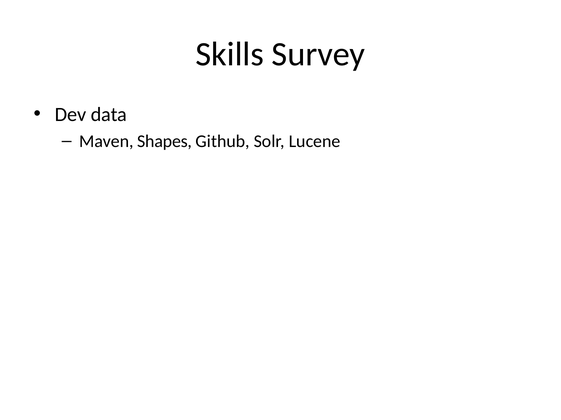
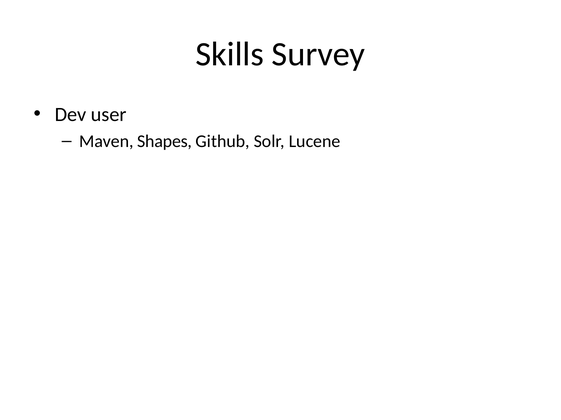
data: data -> user (109, 115)
